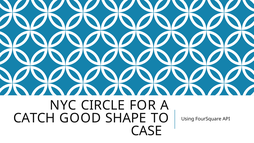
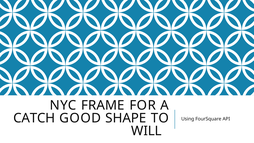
CIRCLE: CIRCLE -> FRAME (103, 105)
CASE: CASE -> WILL (146, 131)
